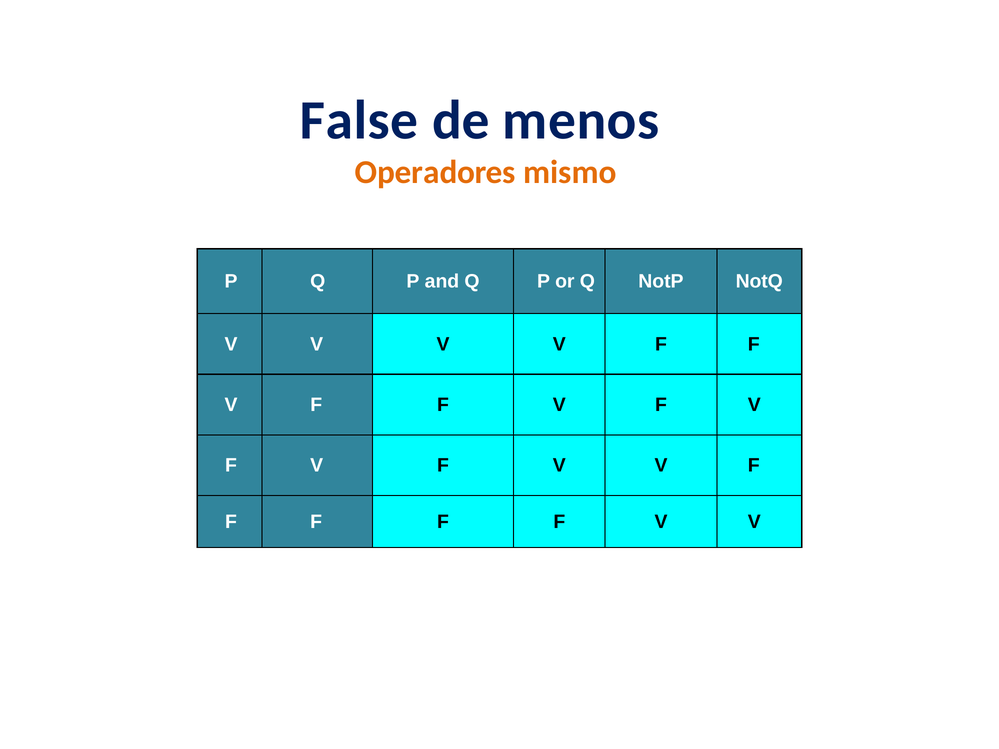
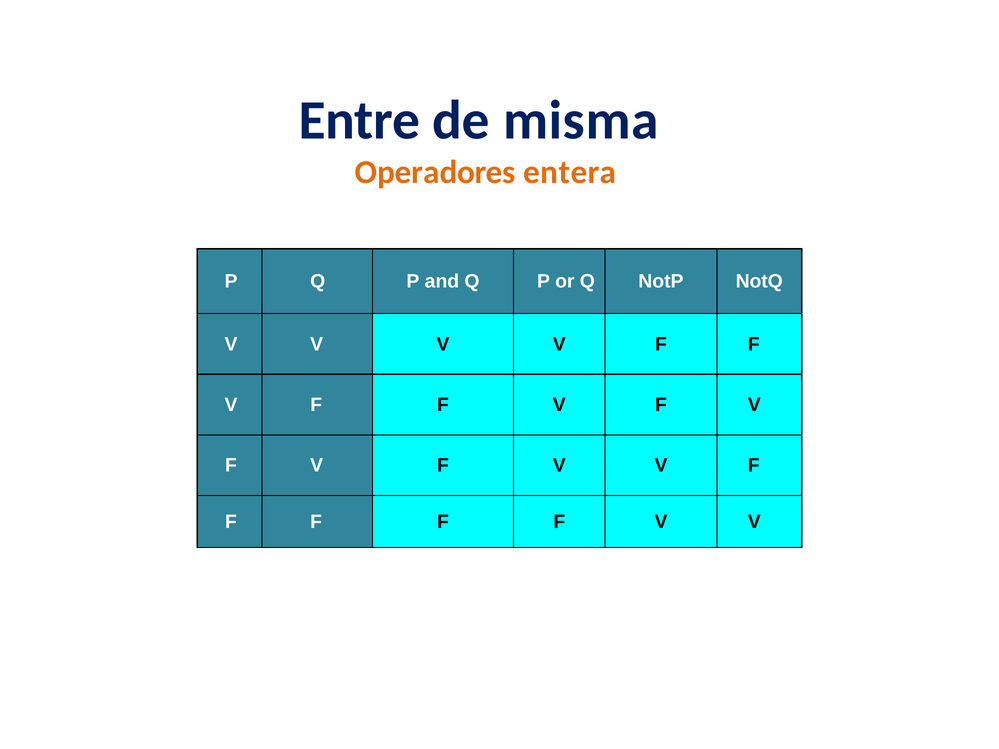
False: False -> Entre (359, 121)
menos: menos -> misma (581, 121)
mismo: mismo -> entera (570, 172)
